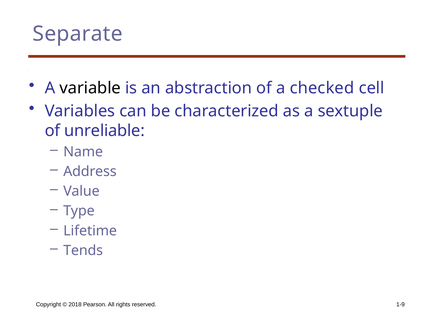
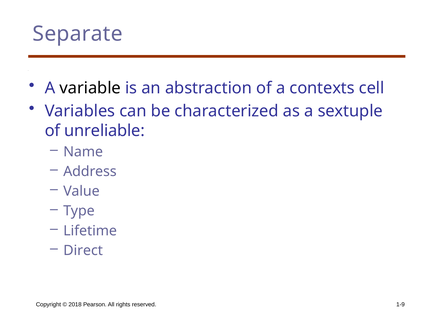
checked: checked -> contexts (322, 88)
Tends: Tends -> Direct (83, 251)
